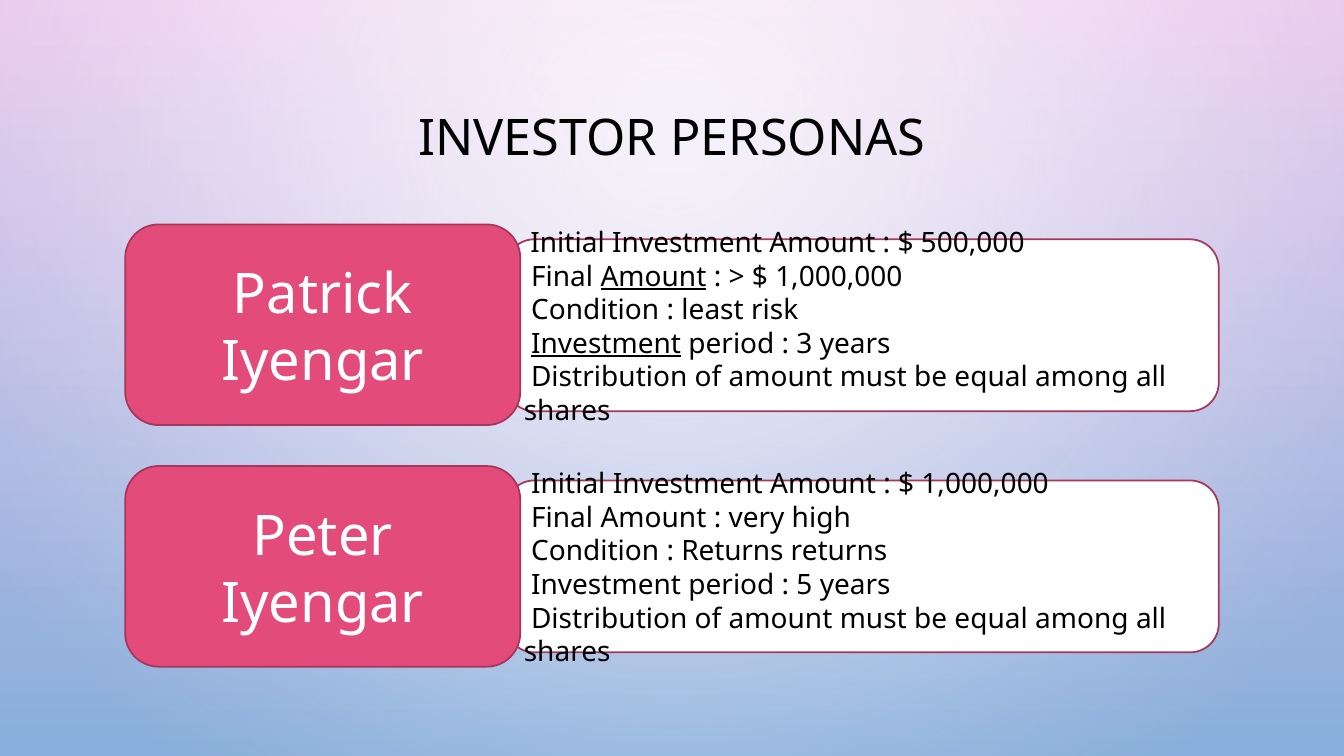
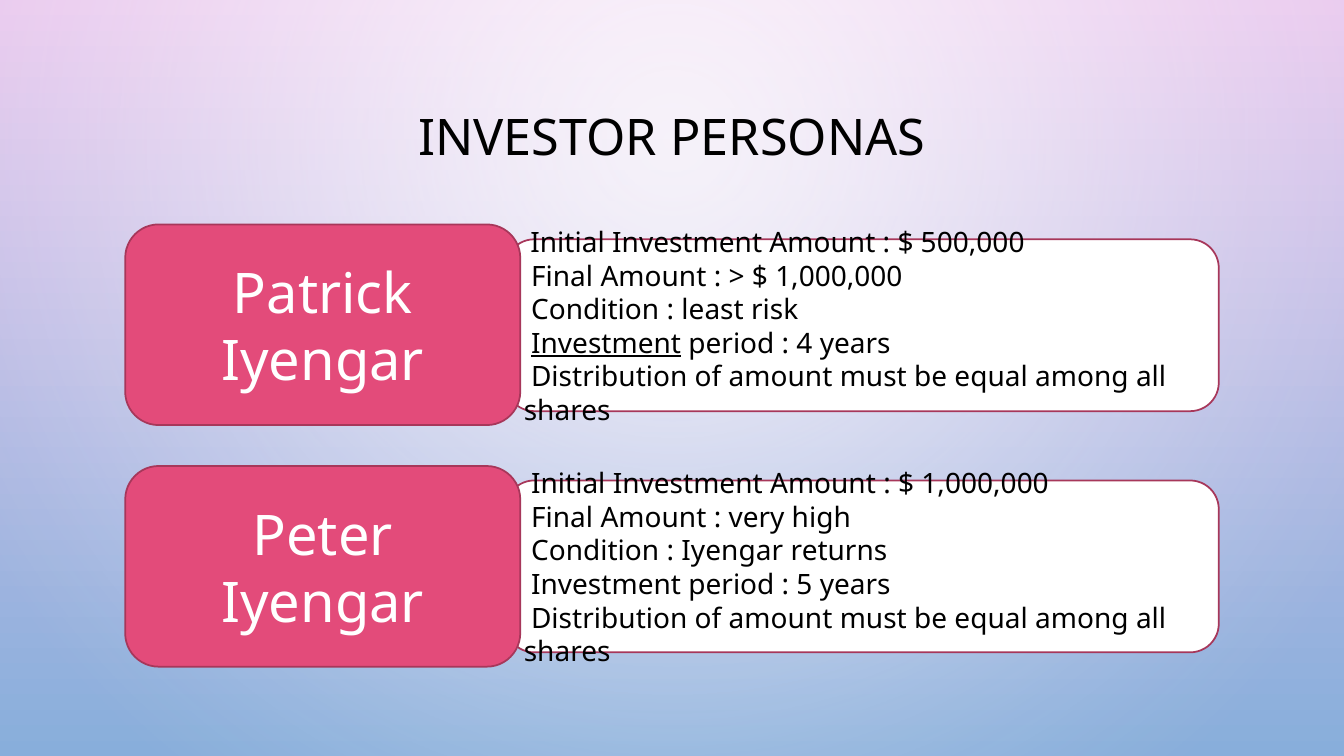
Amount underline: present -> none (653, 277)
3: 3 -> 4 (805, 344)
Returns: Returns -> Iyengar (732, 552)
